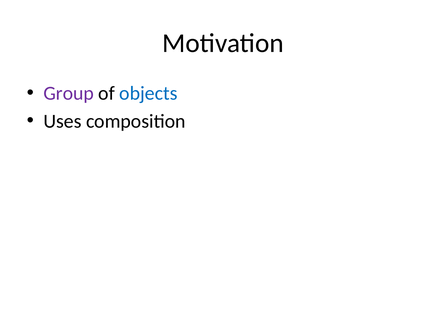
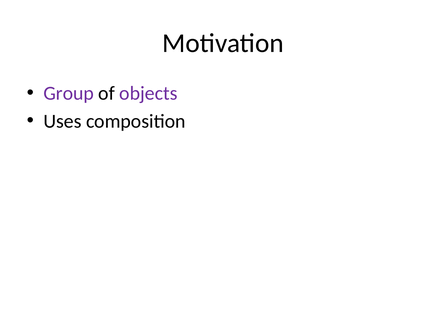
objects colour: blue -> purple (148, 94)
